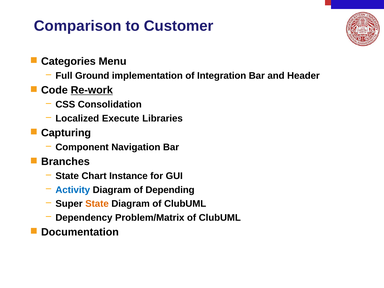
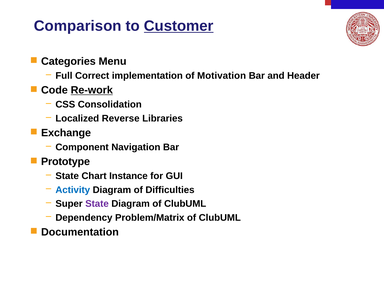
Customer underline: none -> present (179, 26)
Ground: Ground -> Correct (92, 76)
Integration: Integration -> Motivation (222, 76)
Execute: Execute -> Reverse (121, 118)
Capturing: Capturing -> Exchange (66, 133)
Branches: Branches -> Prototype (65, 162)
Depending: Depending -> Difficulties (170, 190)
State colour: orange -> purple (97, 204)
